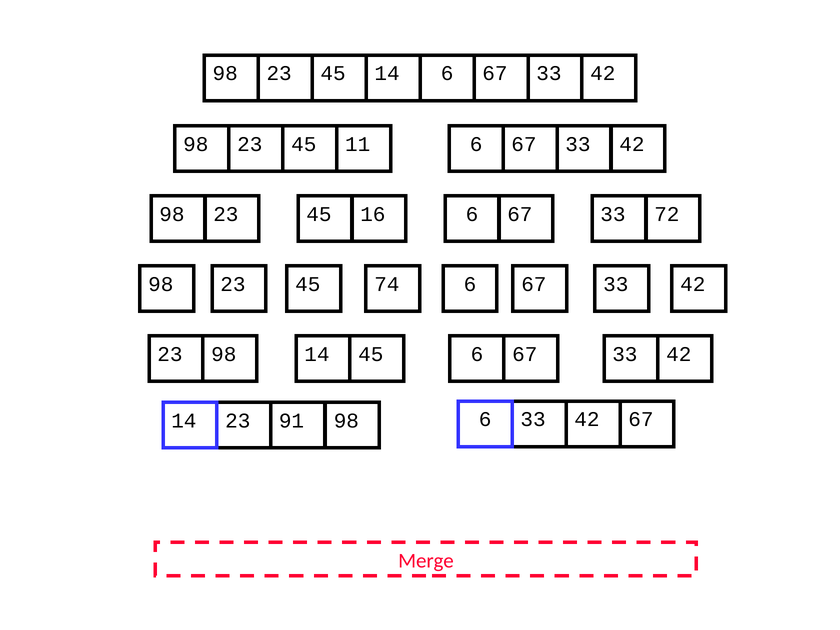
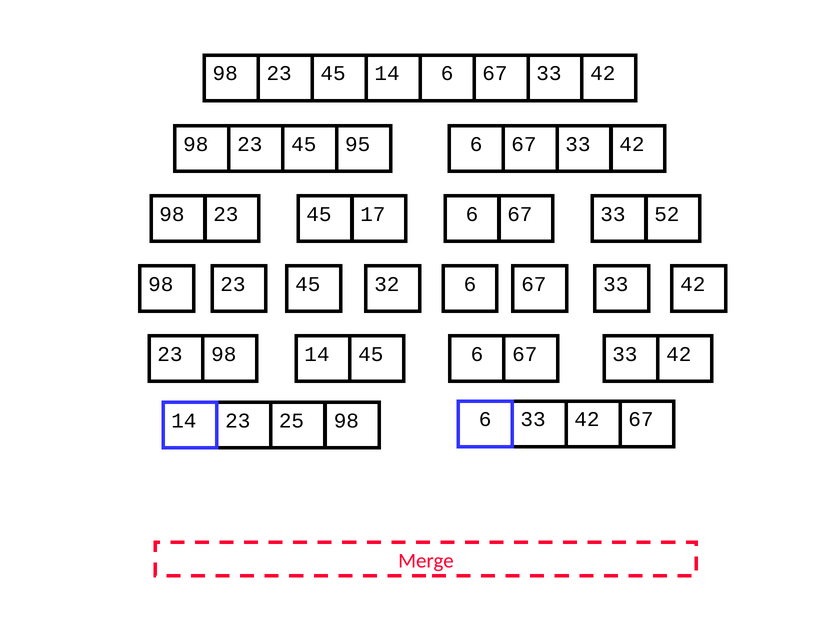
11: 11 -> 95 (358, 144)
16: 16 -> 17 (373, 214)
72: 72 -> 52 (667, 214)
74: 74 -> 32 (387, 284)
91: 91 -> 25 (291, 421)
